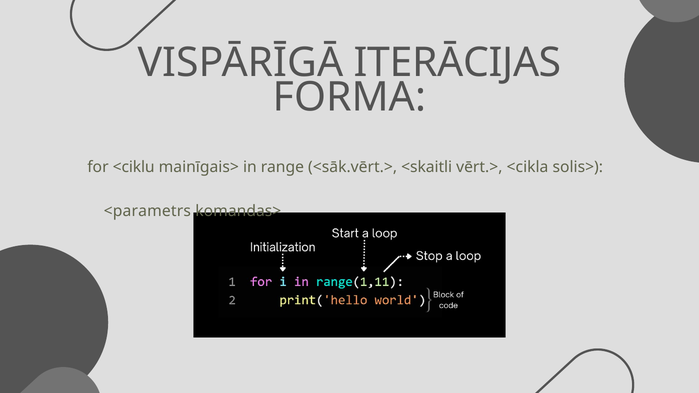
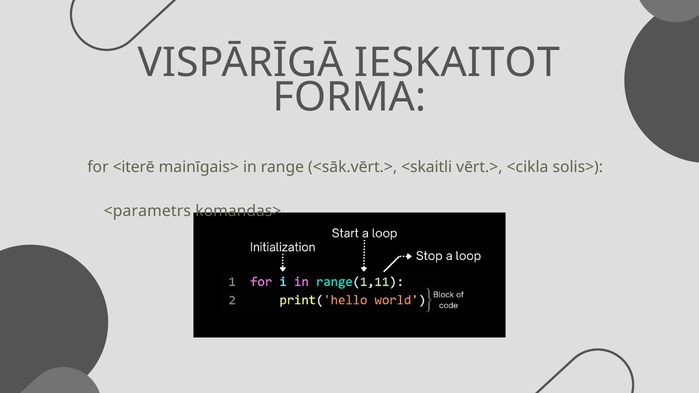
ITERĀCIJAS: ITERĀCIJAS -> IESKAITOT (457, 63)
<ciklu: <ciklu -> <iterē (134, 167)
